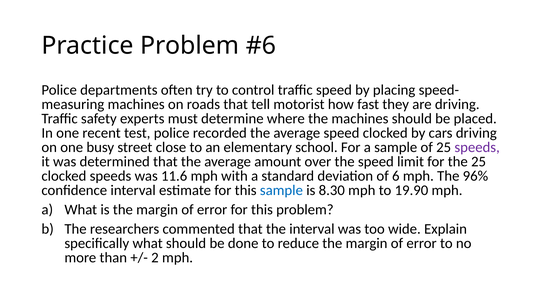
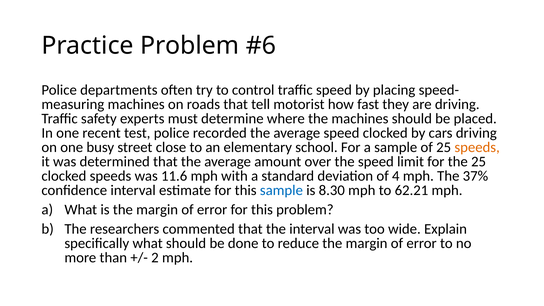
speeds colour: purple -> orange (477, 147)
6: 6 -> 4 (396, 176)
96%: 96% -> 37% (475, 176)
19.90: 19.90 -> 62.21 (411, 190)
